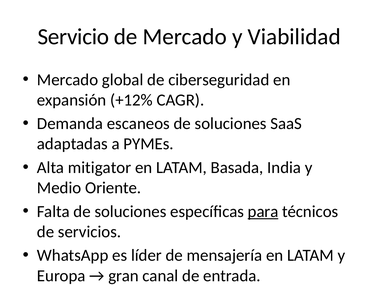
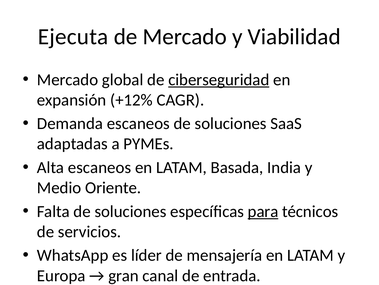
Servicio: Servicio -> Ejecuta (73, 37)
ciberseguridad underline: none -> present (219, 80)
Alta mitigator: mitigator -> escaneos (100, 167)
